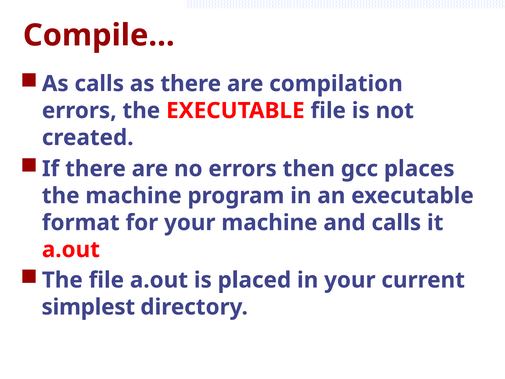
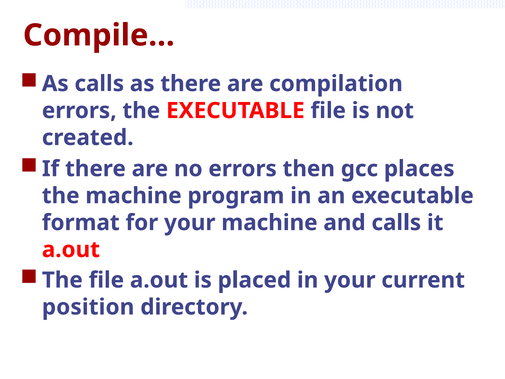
simplest: simplest -> position (88, 307)
